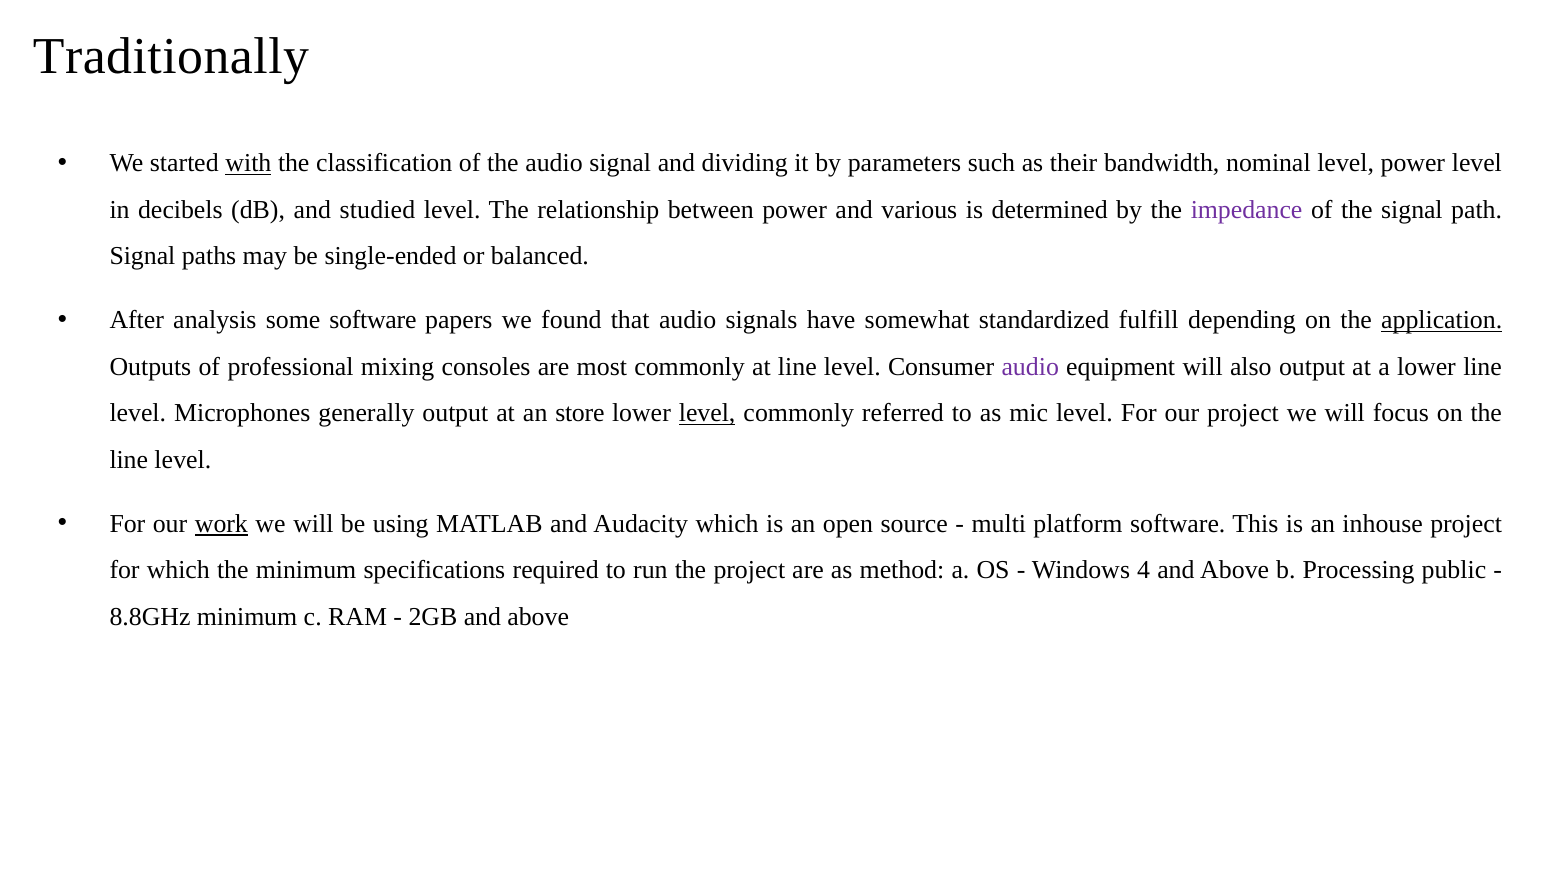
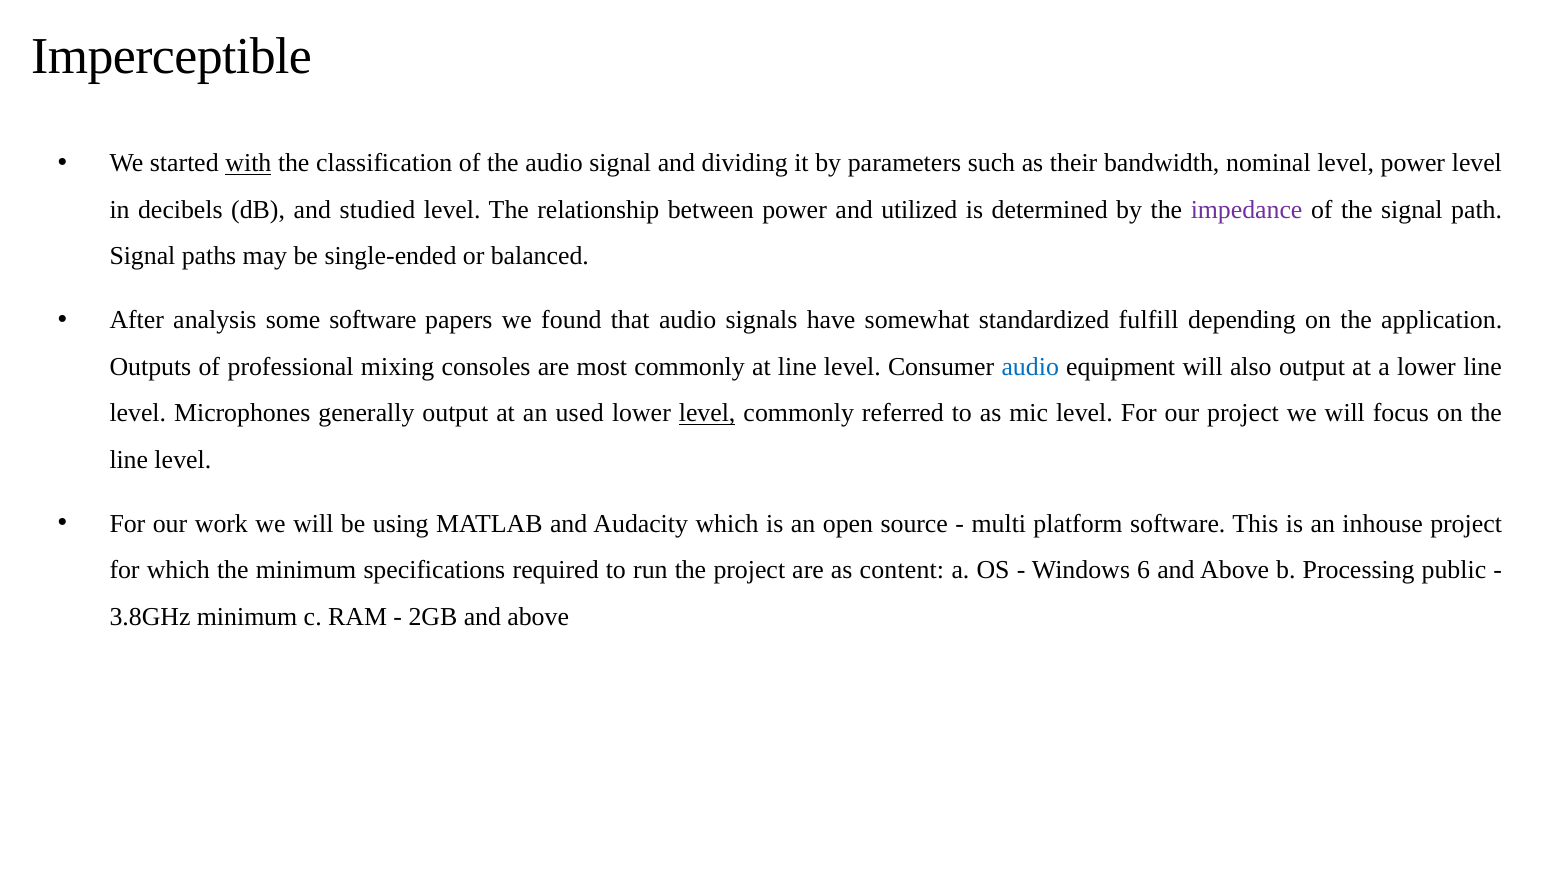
Traditionally: Traditionally -> Imperceptible (172, 57)
various: various -> utilized (919, 210)
application underline: present -> none (1442, 320)
audio colour: purple -> blue (1030, 367)
store: store -> used (580, 413)
work underline: present -> none (221, 524)
method: method -> content (902, 570)
4: 4 -> 6 (1144, 570)
8.8GHz: 8.8GHz -> 3.8GHz (150, 617)
